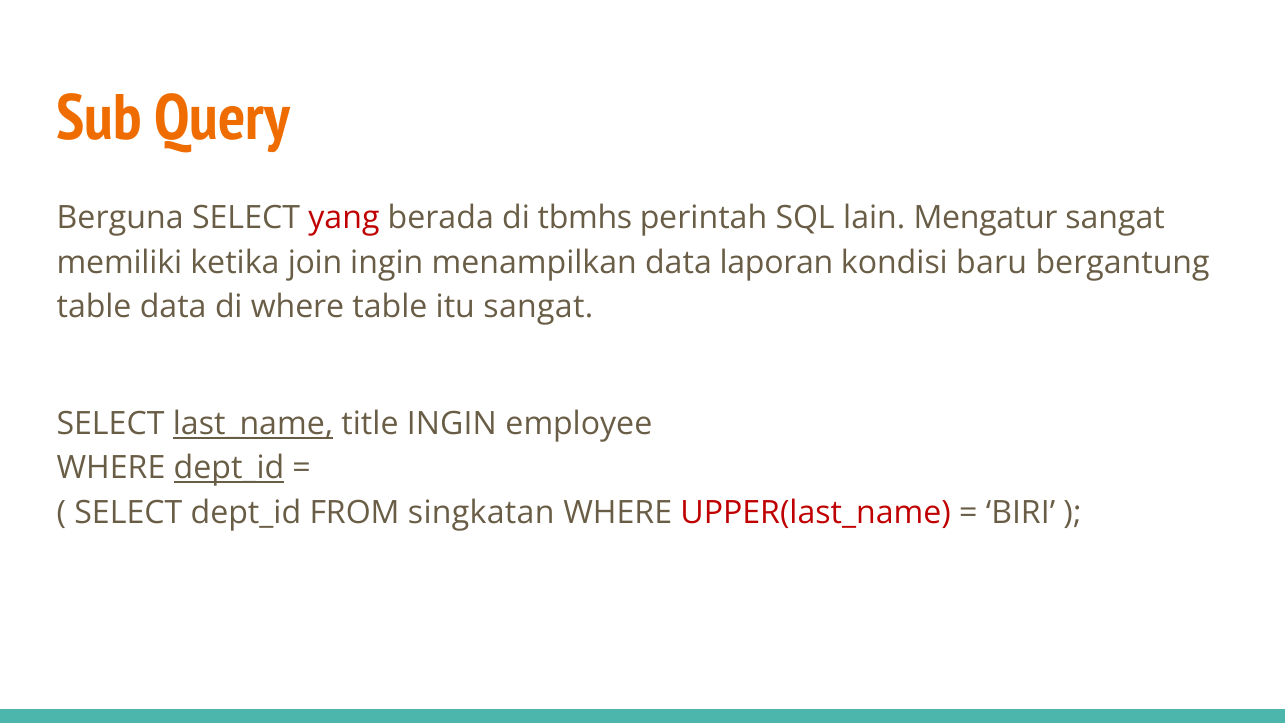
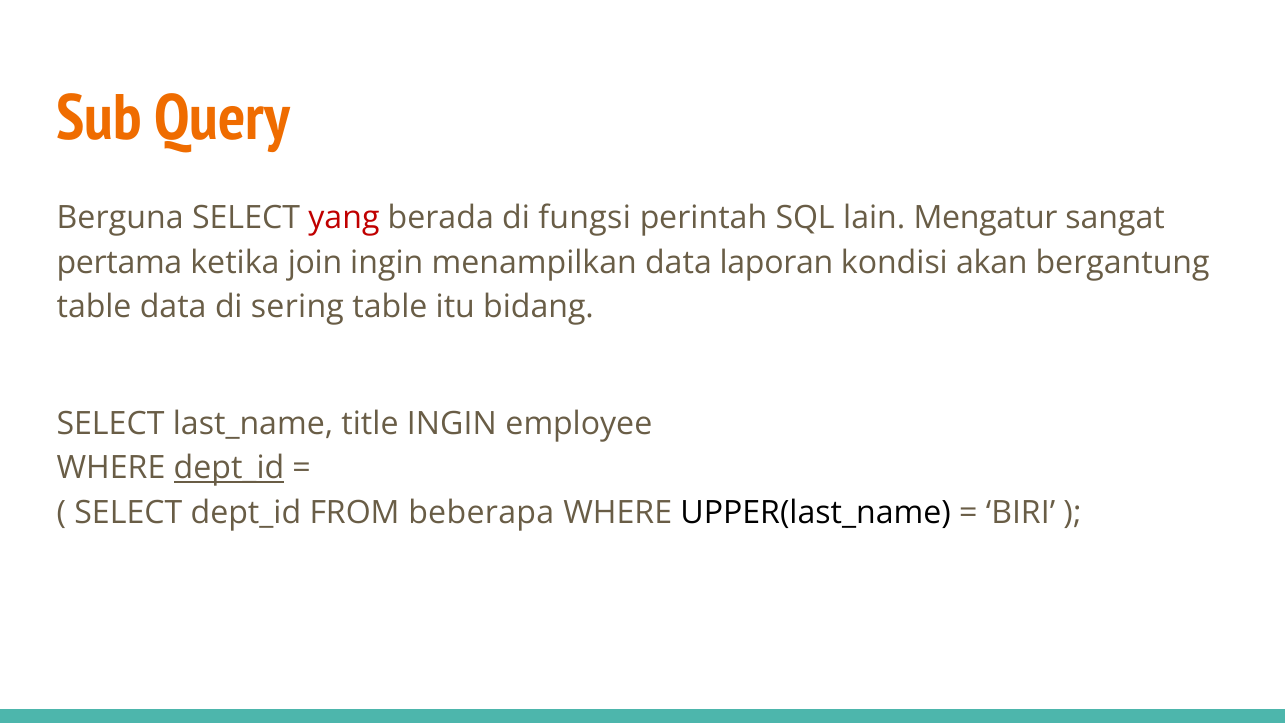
tbmhs: tbmhs -> fungsi (585, 218)
memiliki: memiliki -> pertama (119, 262)
baru: baru -> akan (992, 262)
di where: where -> sering (297, 307)
itu sangat: sangat -> bidang (539, 307)
last_name underline: present -> none (253, 424)
singkatan: singkatan -> beberapa (481, 513)
UPPER(last_name colour: red -> black (816, 513)
